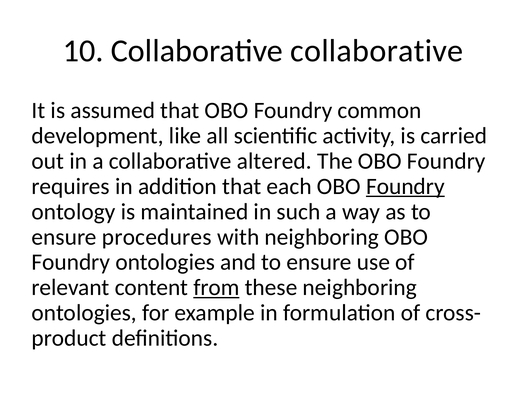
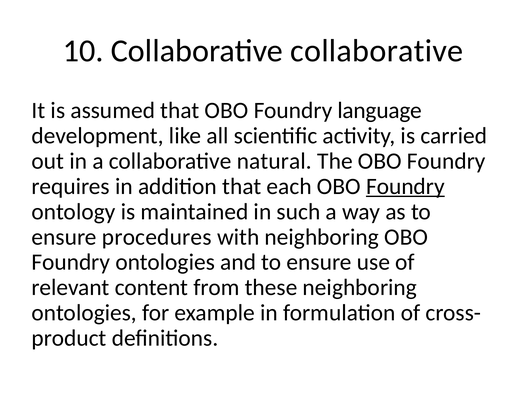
common: common -> language (380, 111)
altered: altered -> natural (274, 161)
from underline: present -> none (216, 288)
